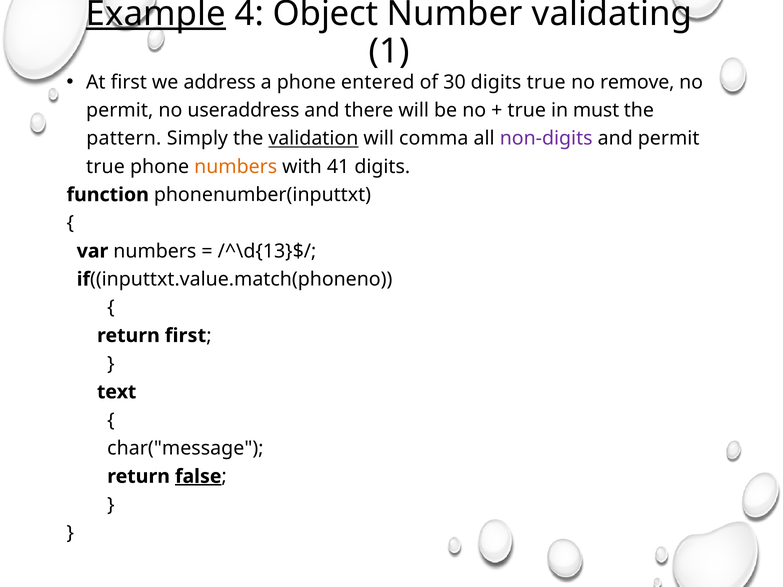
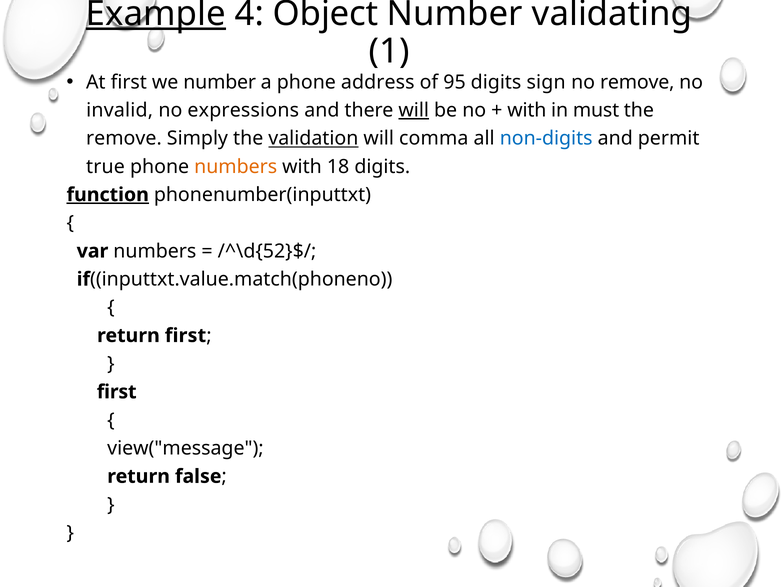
we address: address -> number (220, 82)
entered: entered -> address (378, 82)
30: 30 -> 95 (455, 82)
digits true: true -> sign (546, 82)
permit: permit -> invalid (120, 110)
useraddress: useraddress -> expressions (243, 110)
will underline: none -> present (414, 110)
true: true -> with (527, 110)
pattern: pattern -> remove (124, 138)
non-digits colour: purple -> blue (546, 138)
41: 41 -> 18 (338, 167)
function underline: none -> present (108, 195)
/^\d{13}$/: /^\d{13}$/ -> /^\d{52}$/ (267, 251)
text: text -> first (117, 392)
char("message: char("message -> view("message (185, 448)
false underline: present -> none (198, 477)
